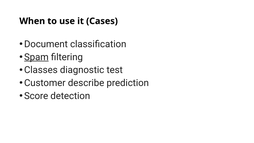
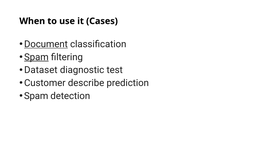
Document underline: none -> present (46, 44)
Classes: Classes -> Dataset (41, 70)
Score: Score -> Spam (36, 96)
